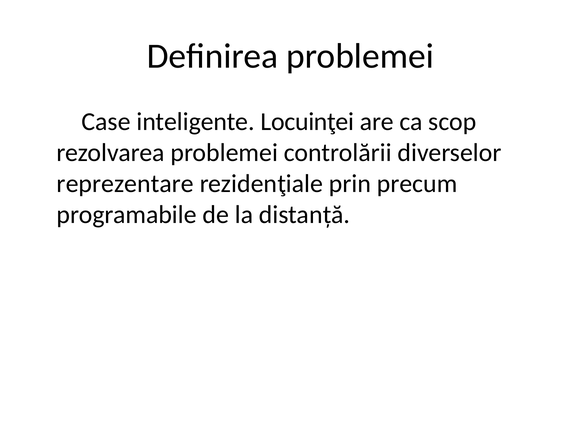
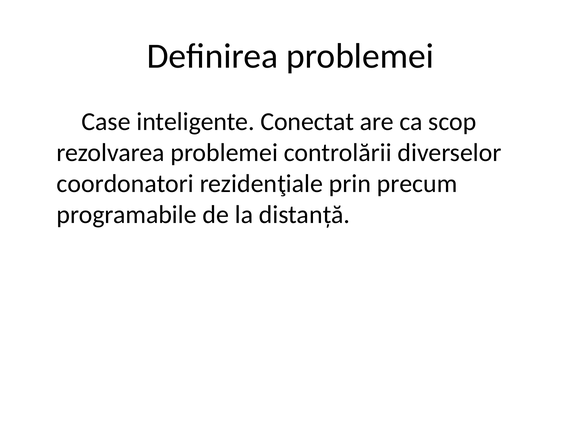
Locuinţei: Locuinţei -> Conectat (307, 122)
reprezentare: reprezentare -> coordonatori (125, 184)
